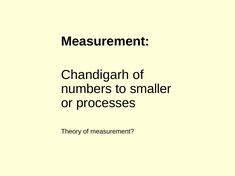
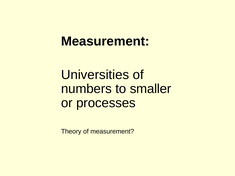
Chandigarh: Chandigarh -> Universities (95, 75)
